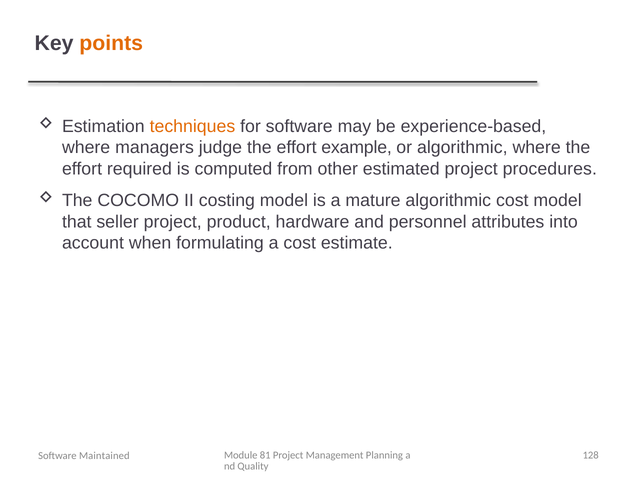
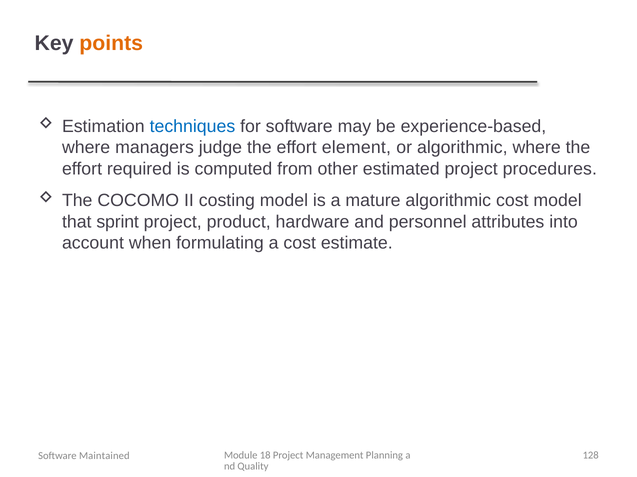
techniques colour: orange -> blue (192, 126)
example: example -> element (356, 148)
seller: seller -> sprint (118, 222)
81: 81 -> 18 (265, 456)
